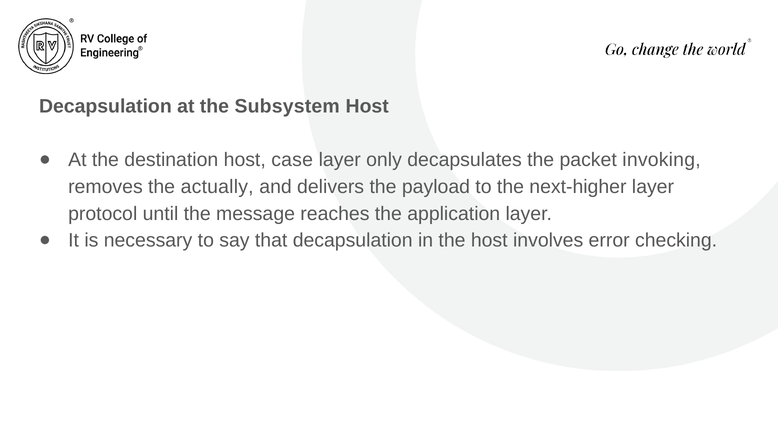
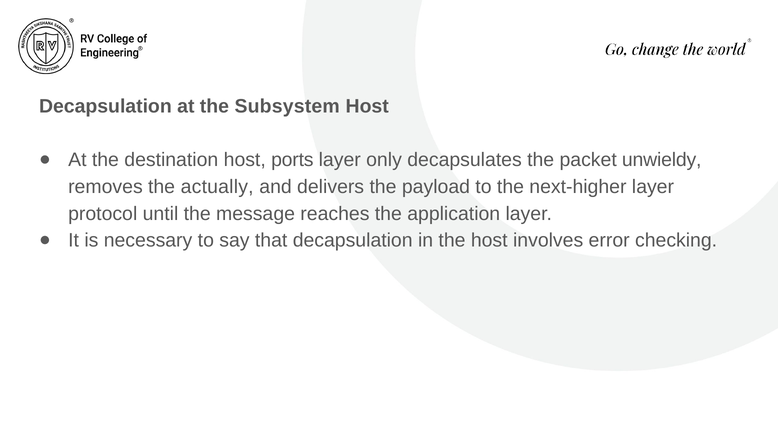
case: case -> ports (292, 160)
invoking: invoking -> unwieldy (662, 160)
